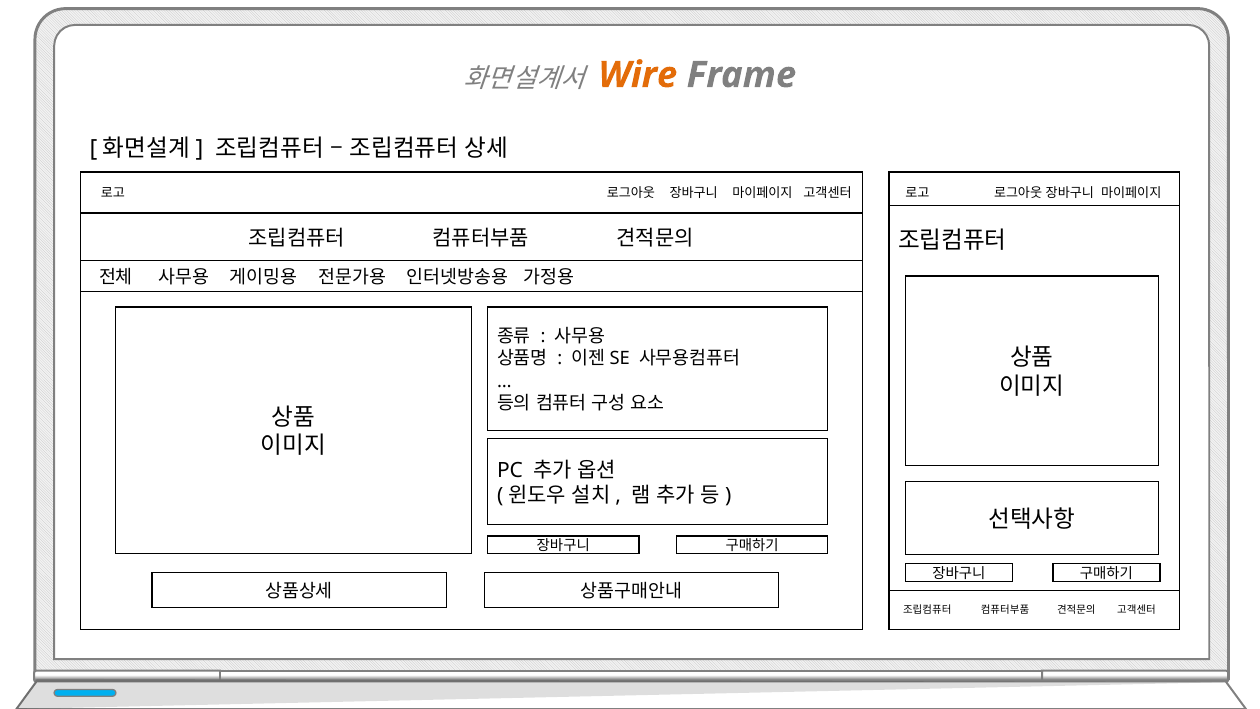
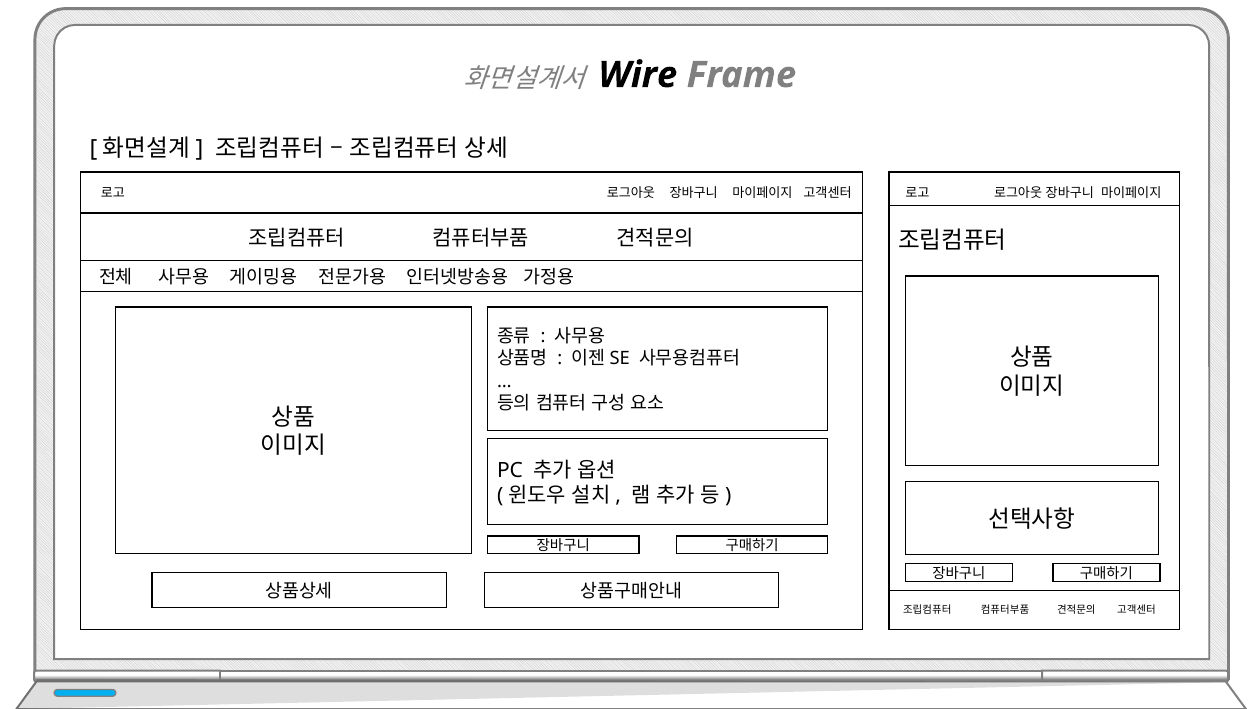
Wire colour: orange -> black (638, 75)
